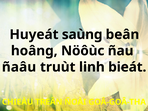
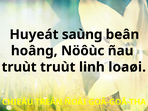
ñaâu: ñaâu -> truùt (19, 67)
bieát: bieát -> loaøi (127, 67)
